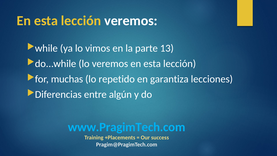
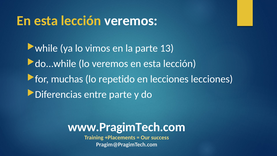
en garantiza: garantiza -> lecciones (169, 79)
entre algún: algún -> parte (120, 94)
www.PragimTech.com colour: light blue -> white (127, 127)
